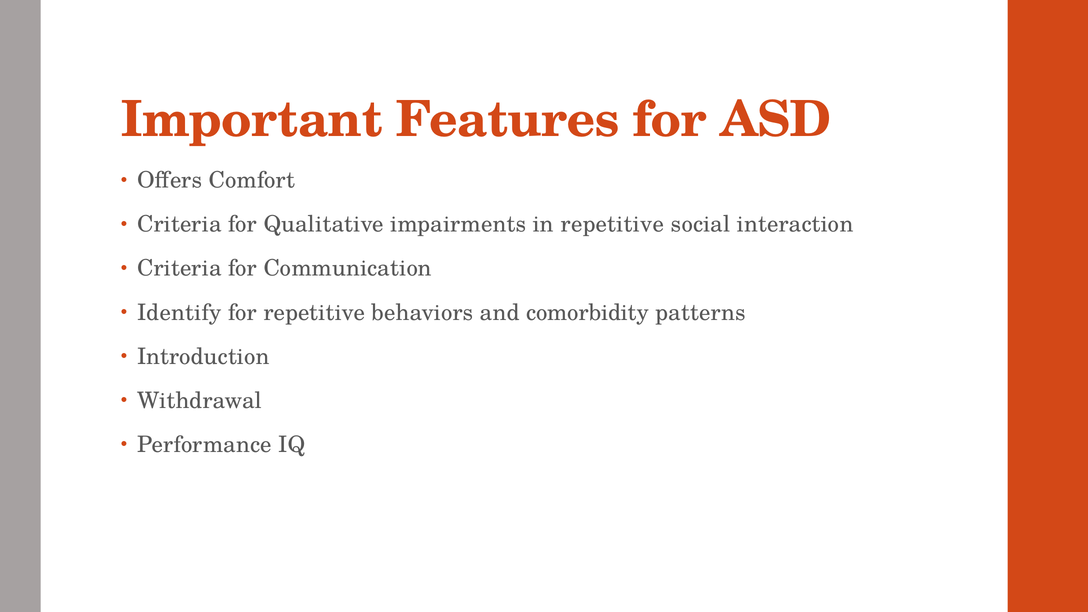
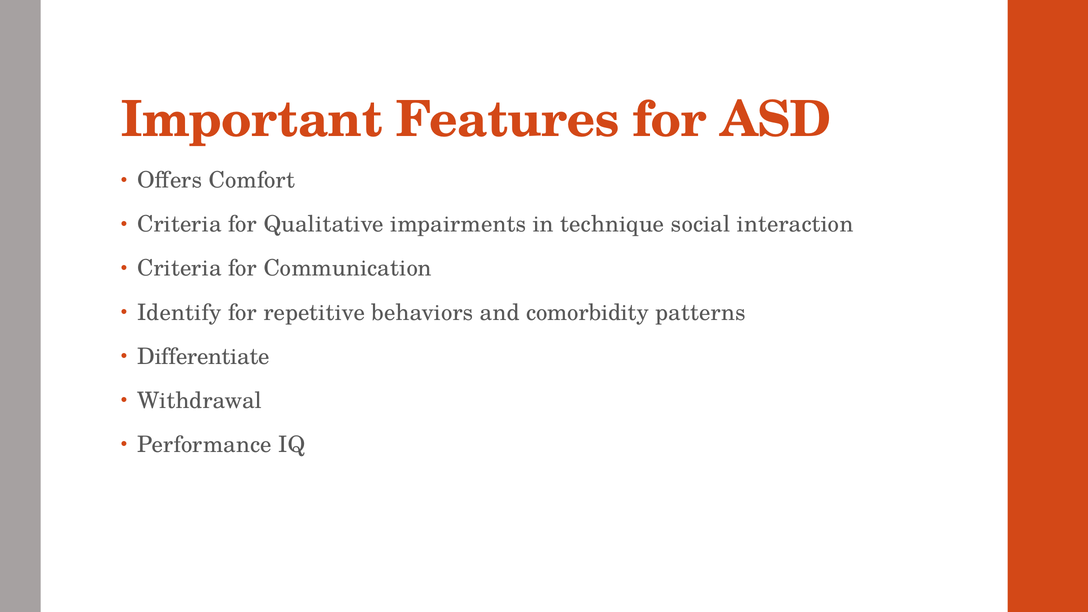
in repetitive: repetitive -> technique (612, 224)
Introduction: Introduction -> Differentiate (203, 357)
